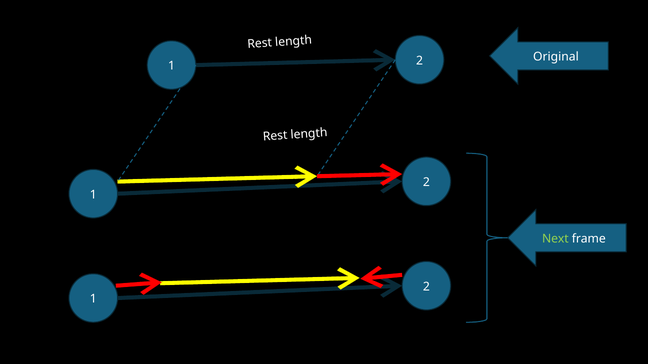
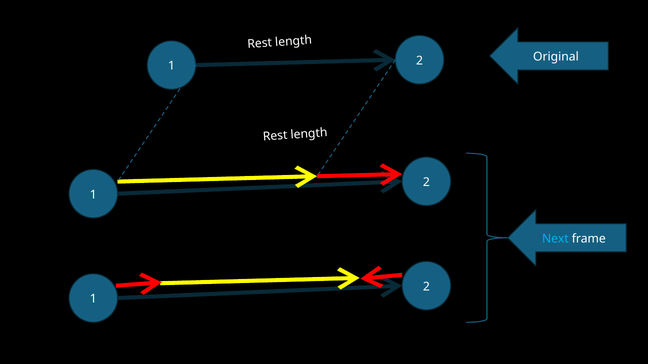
Next colour: light green -> light blue (555, 239)
